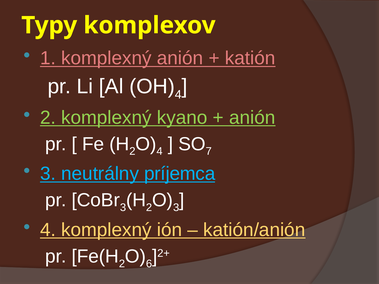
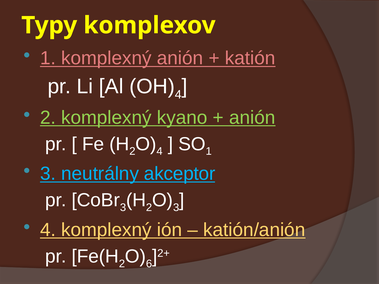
7: 7 -> 1 (209, 152)
príjemca: príjemca -> akceptor (180, 174)
